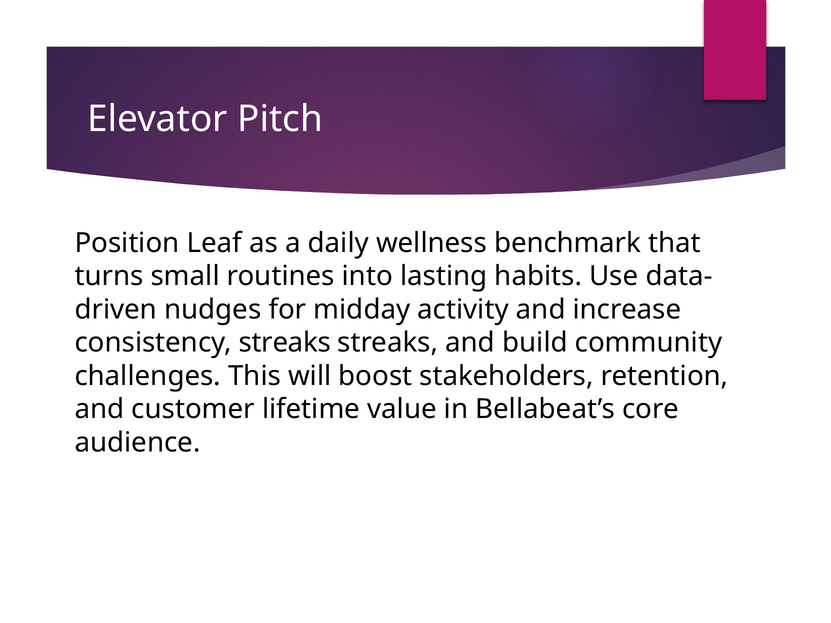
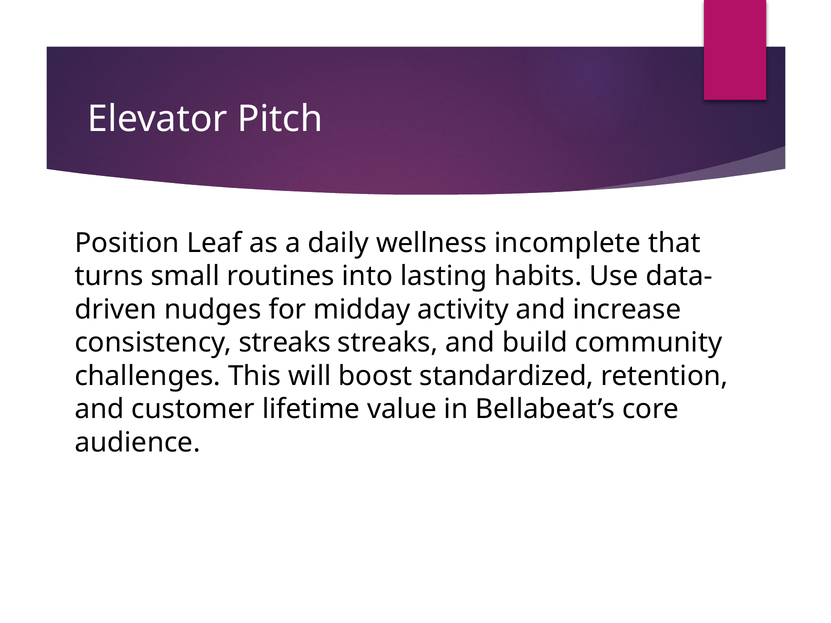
benchmark: benchmark -> incomplete (567, 243)
stakeholders: stakeholders -> standardized (507, 376)
